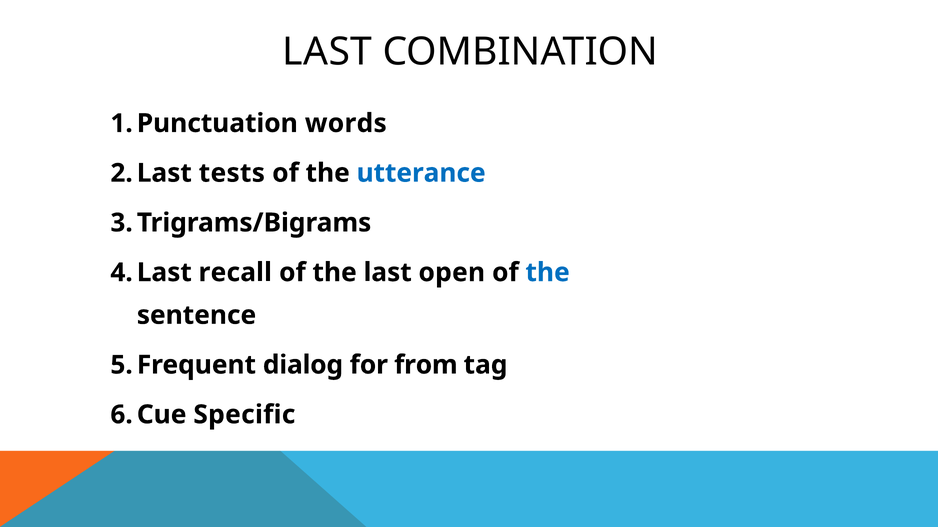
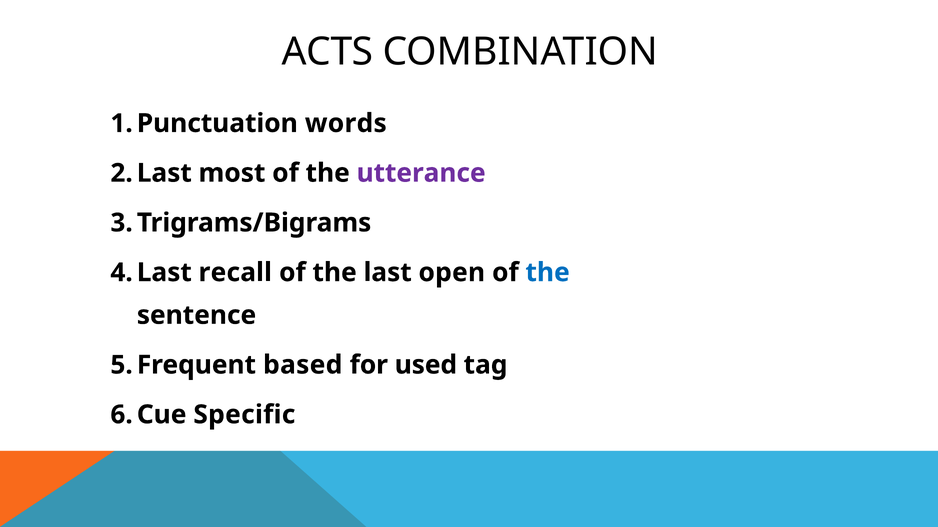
LAST: LAST -> ACTS (328, 52)
tests: tests -> most (232, 173)
utterance colour: blue -> purple (421, 173)
dialog: dialog -> based (303, 365)
from: from -> used (426, 365)
